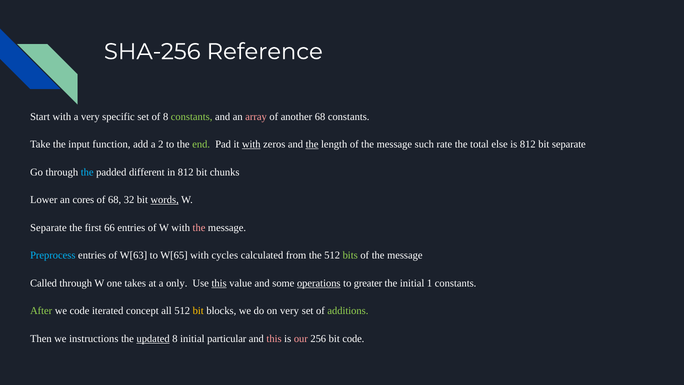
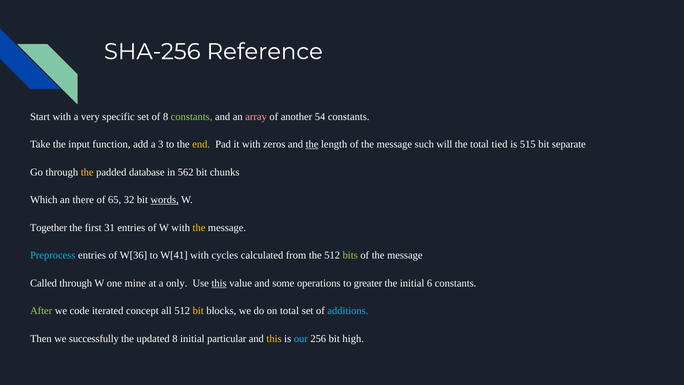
another 68: 68 -> 54 (320, 117)
2: 2 -> 3 (161, 144)
end colour: light green -> yellow (201, 144)
with underline: present -> none (251, 144)
rate: rate -> will (444, 144)
else: else -> tied (500, 144)
is 812: 812 -> 515 (528, 144)
the colour: light blue -> yellow (87, 172)
different: different -> database (147, 172)
in 812: 812 -> 562 (186, 172)
Lower: Lower -> Which (44, 200)
cores: cores -> there (83, 200)
of 68: 68 -> 65 (115, 200)
Separate: Separate -> Together (49, 228)
66: 66 -> 31 (110, 228)
the colour: pink -> yellow (199, 228)
W[63: W[63 -> W[36 (133, 255)
W[65: W[65 -> W[41 (174, 255)
takes: takes -> mine (135, 283)
operations underline: present -> none (319, 283)
1: 1 -> 6 (430, 283)
on very: very -> total (289, 311)
additions colour: light green -> light blue (348, 311)
instructions: instructions -> successfully (94, 338)
updated underline: present -> none (153, 338)
this colour: pink -> yellow (274, 338)
our colour: pink -> light blue (301, 338)
bit code: code -> high (353, 338)
